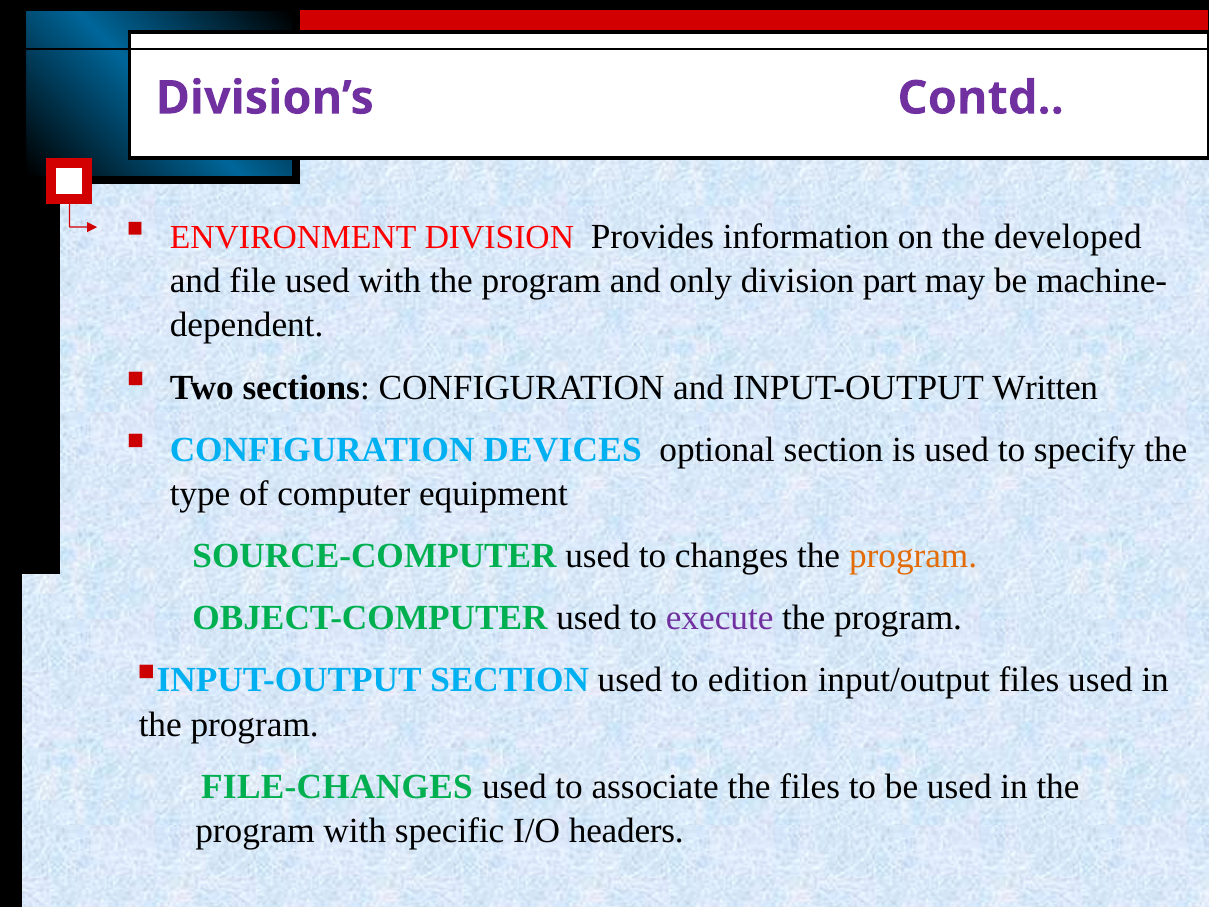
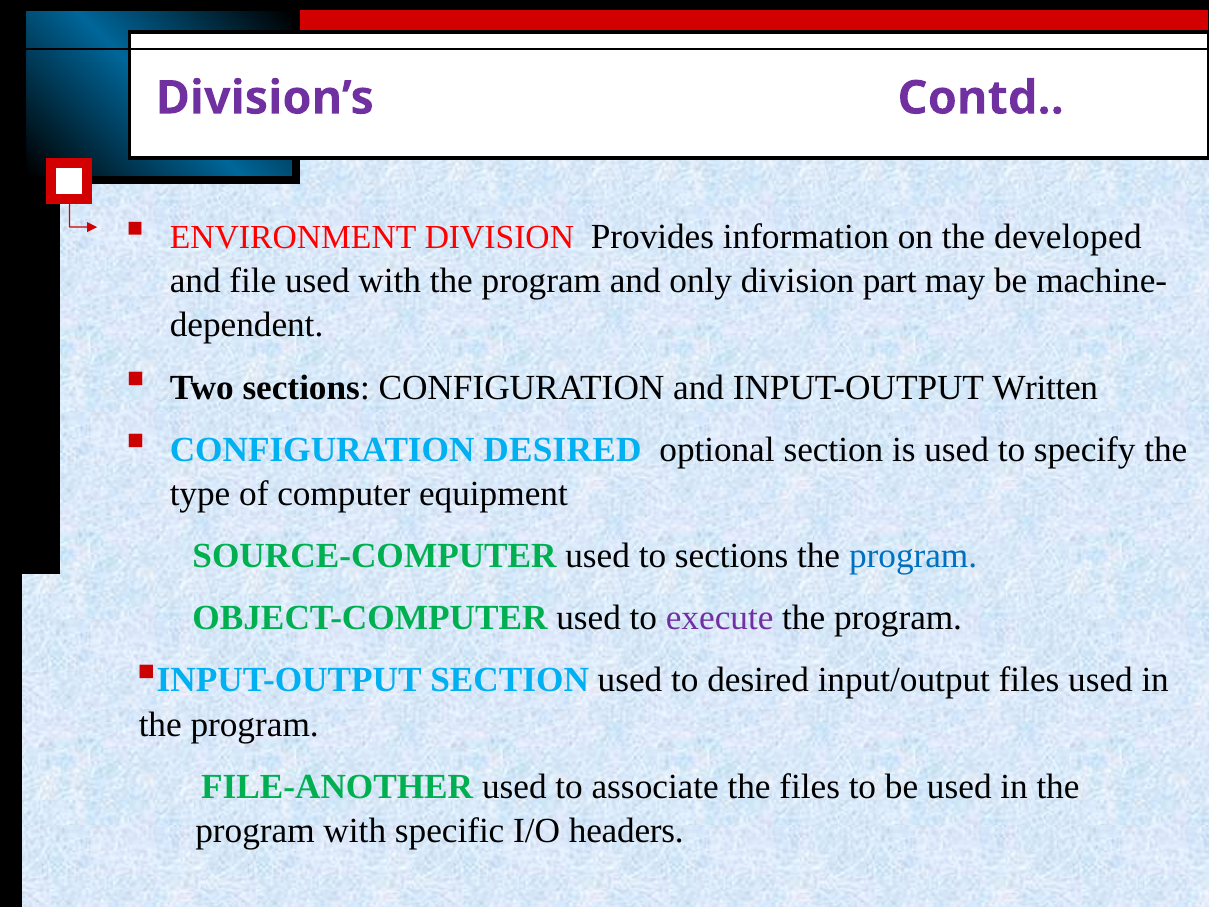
CONFIGURATION DEVICES: DEVICES -> DESIRED (563, 449)
to changes: changes -> sections (732, 556)
program colour: orange -> blue (913, 556)
to edition: edition -> desired (758, 680)
FILE-CHANGES: FILE-CHANGES -> FILE-ANOTHER (337, 786)
